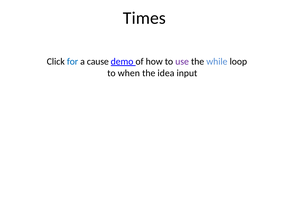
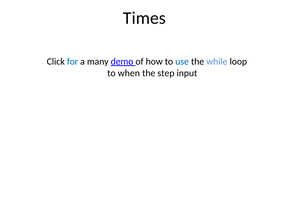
cause: cause -> many (98, 61)
use colour: purple -> blue (182, 61)
idea: idea -> step (166, 73)
